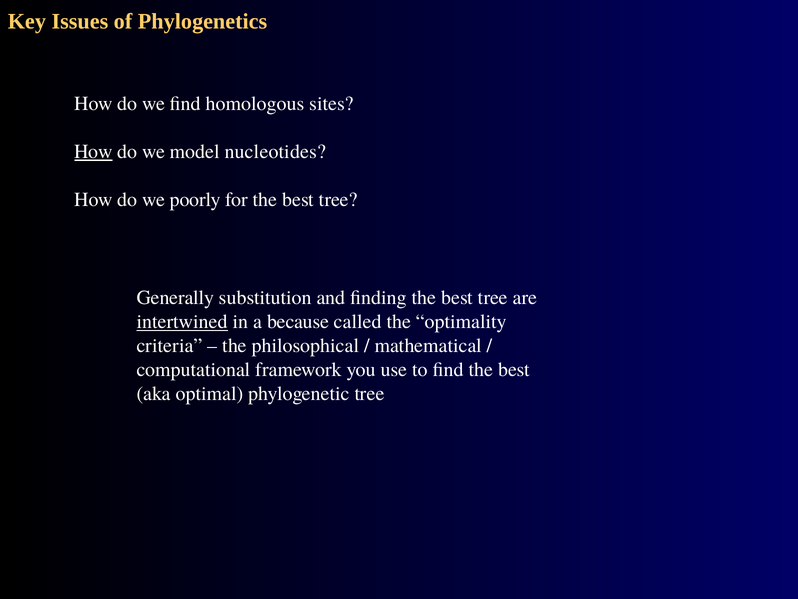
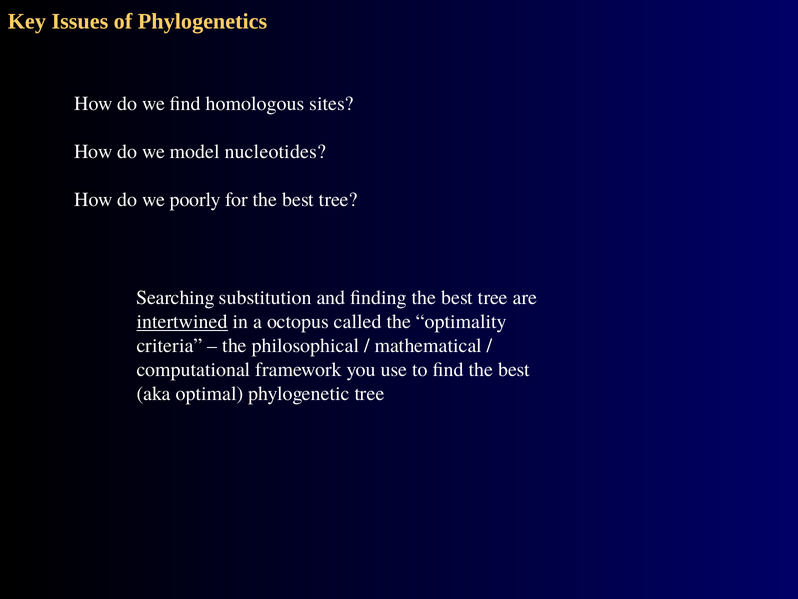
How underline: present -> none (93, 152)
Generally: Generally -> Searching (175, 298)
because: because -> octopus (298, 322)
